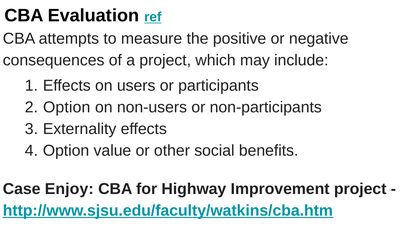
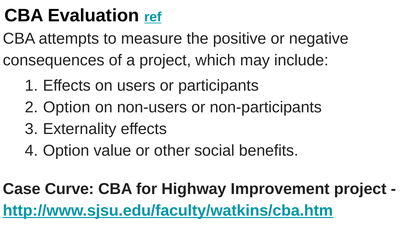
Enjoy: Enjoy -> Curve (69, 189)
